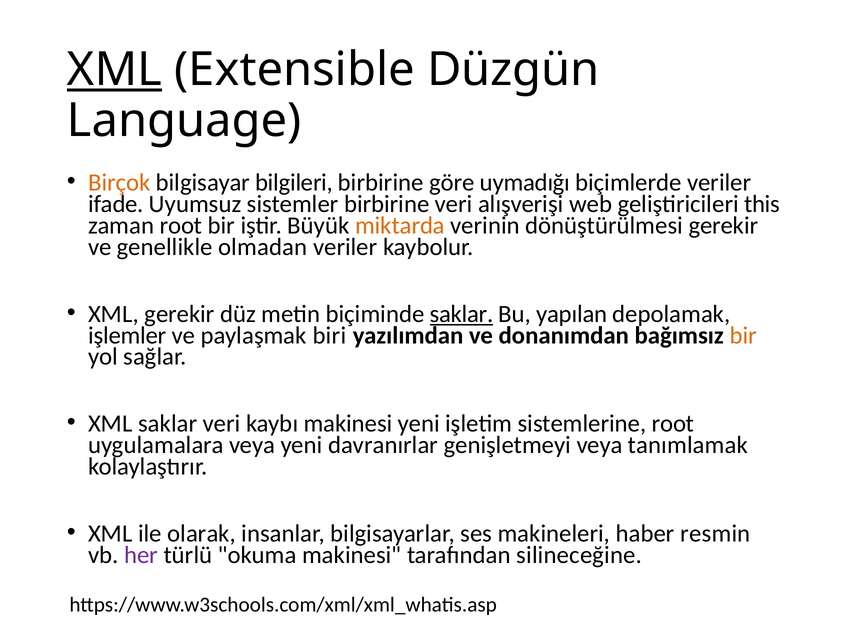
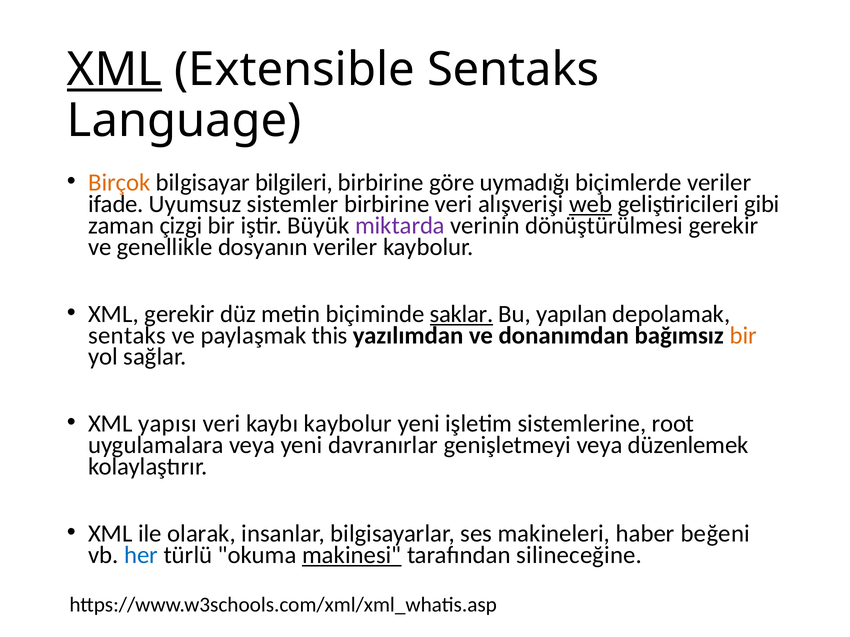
Extensible Düzgün: Düzgün -> Sentaks (513, 70)
web underline: none -> present (591, 204)
this: this -> gibi (762, 204)
zaman root: root -> çizgi (181, 226)
miktarda colour: orange -> purple (400, 226)
olmadan: olmadan -> dosyanın (263, 247)
işlemler: işlemler -> sentaks (127, 336)
biri: biri -> this (330, 336)
XML saklar: saklar -> yapısı (168, 424)
kaybı makinesi: makinesi -> kaybolur (348, 424)
tanımlamak: tanımlamak -> düzenlemek (688, 446)
resmin: resmin -> beğeni (715, 534)
her colour: purple -> blue (141, 555)
makinesi underline: none -> present (352, 555)
